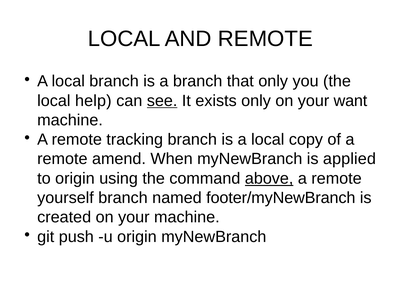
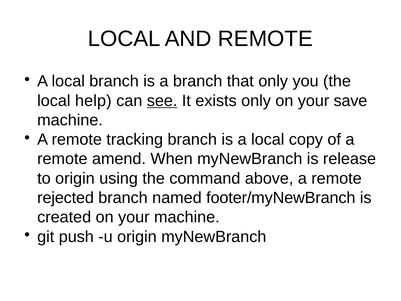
want: want -> save (350, 101)
applied: applied -> release (349, 159)
above underline: present -> none (269, 178)
yourself: yourself -> rejected (66, 198)
